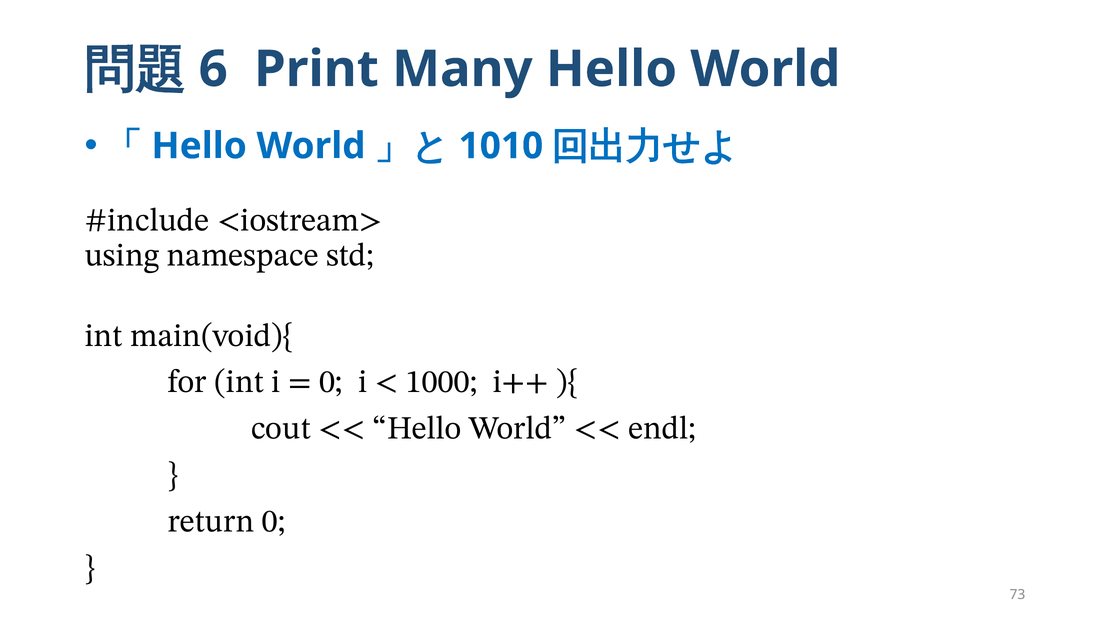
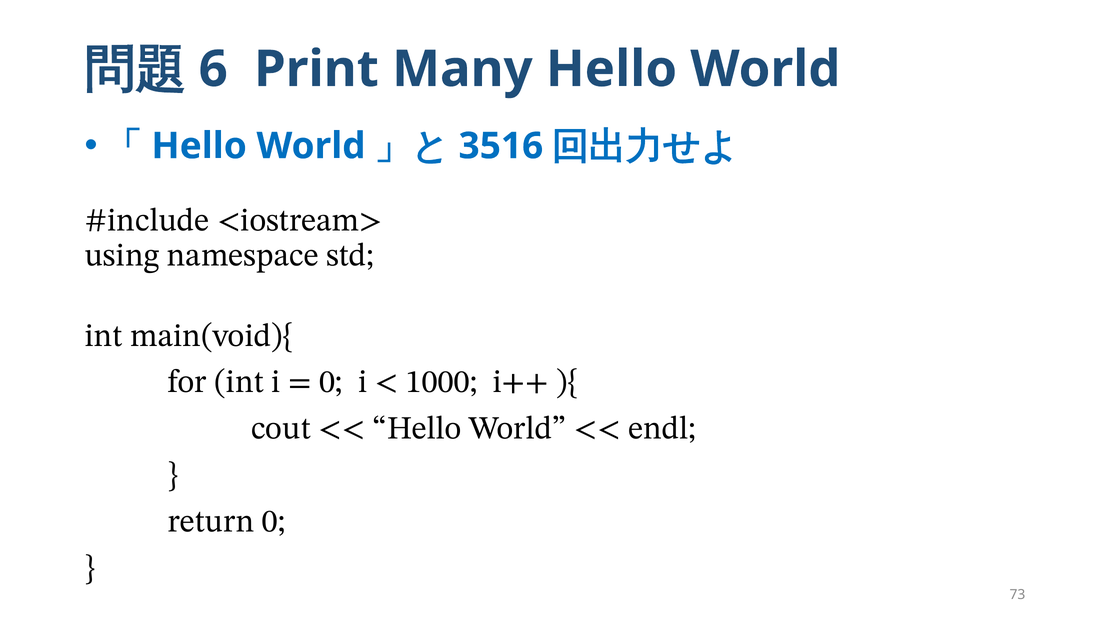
1010: 1010 -> 3516 (501, 146)
